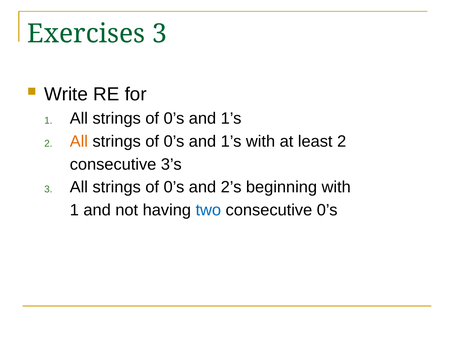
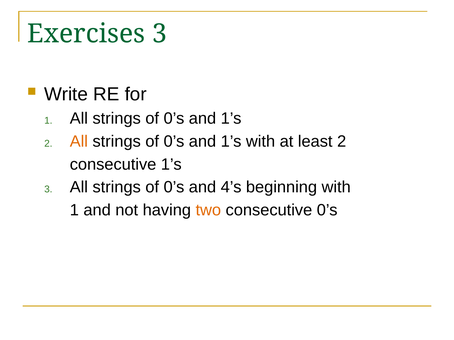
consecutive 3’s: 3’s -> 1’s (171, 165)
2’s: 2’s -> 4’s (231, 187)
two colour: blue -> orange (208, 210)
